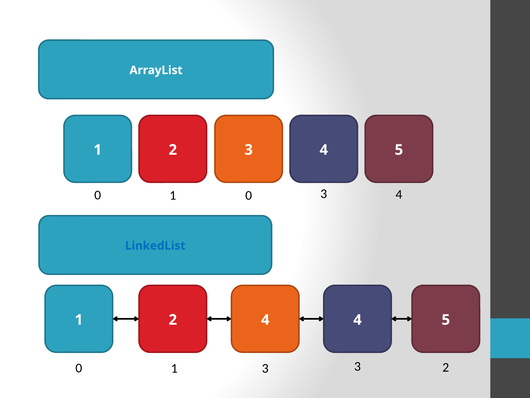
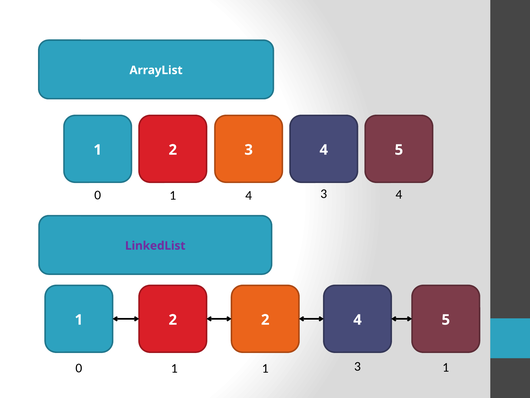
1 0: 0 -> 4 (249, 195)
LinkedList colour: blue -> purple (155, 245)
2 4: 4 -> 2 (265, 319)
1 3: 3 -> 1 (265, 368)
3 2: 2 -> 1 (446, 367)
